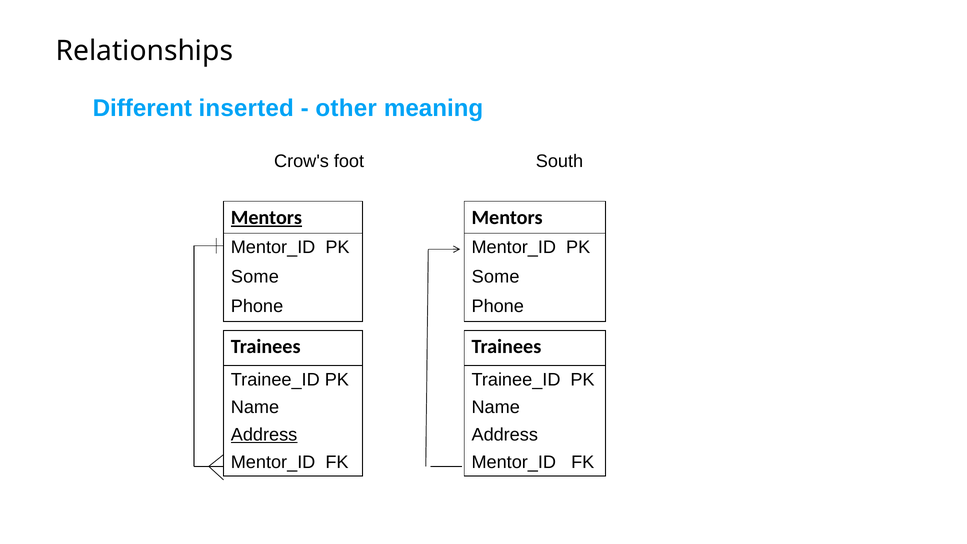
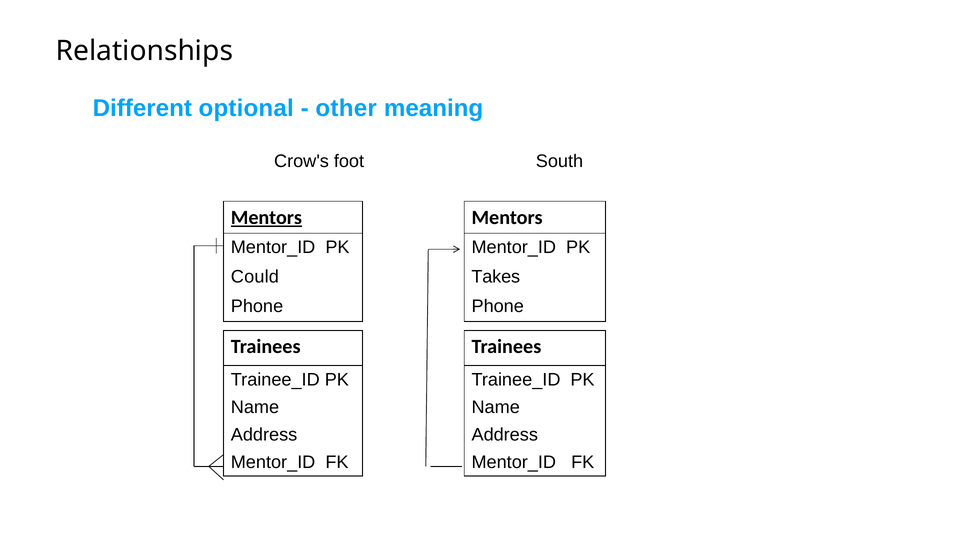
inserted: inserted -> optional (246, 108)
Some: Some -> Could (255, 277)
Some: Some -> Takes (496, 277)
Address underline: present -> none (264, 435)
